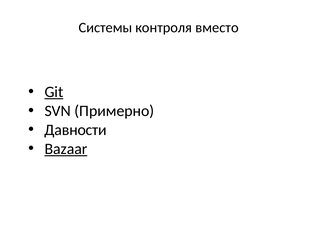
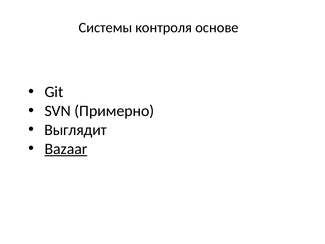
вместо: вместо -> основе (217, 28)
Git underline: present -> none (54, 92)
Давности: Давности -> Выглядит (76, 130)
